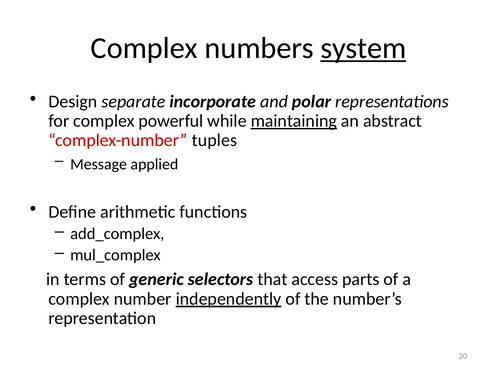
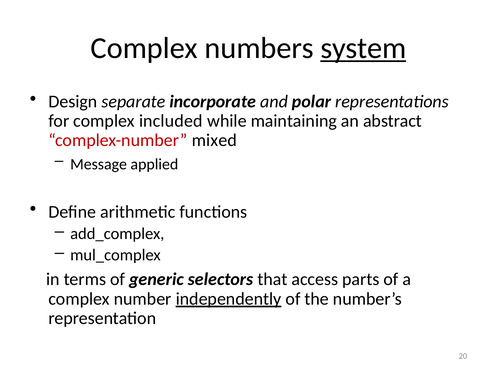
powerful: powerful -> included (171, 121)
maintaining underline: present -> none (294, 121)
tuples: tuples -> mixed (214, 140)
